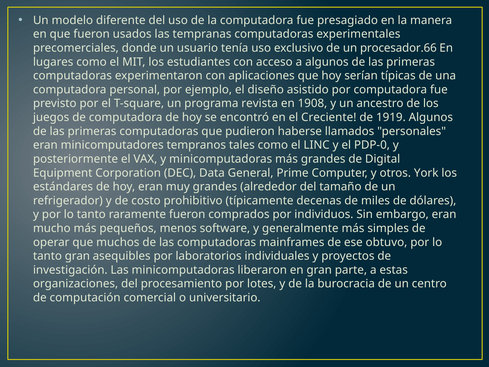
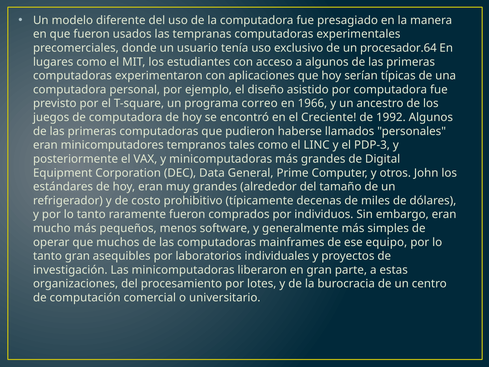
procesador.66: procesador.66 -> procesador.64 (398, 48)
revista: revista -> correo (260, 103)
1908: 1908 -> 1966 (312, 103)
1919: 1919 -> 1992 (391, 117)
PDP-0: PDP-0 -> PDP-3 (372, 145)
York: York -> John (426, 173)
obtuvo: obtuvo -> equipo (386, 242)
